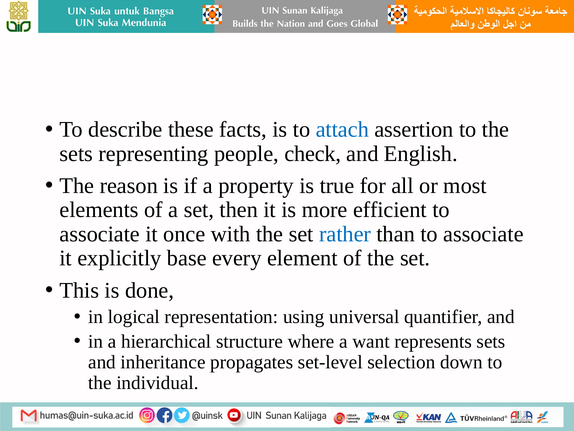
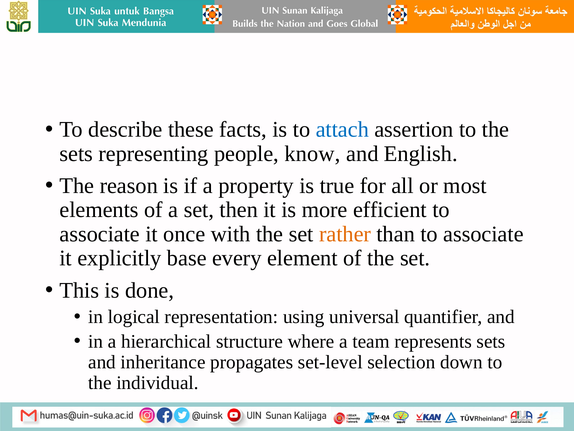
check: check -> know (313, 154)
rather colour: blue -> orange (345, 234)
want: want -> team (371, 341)
